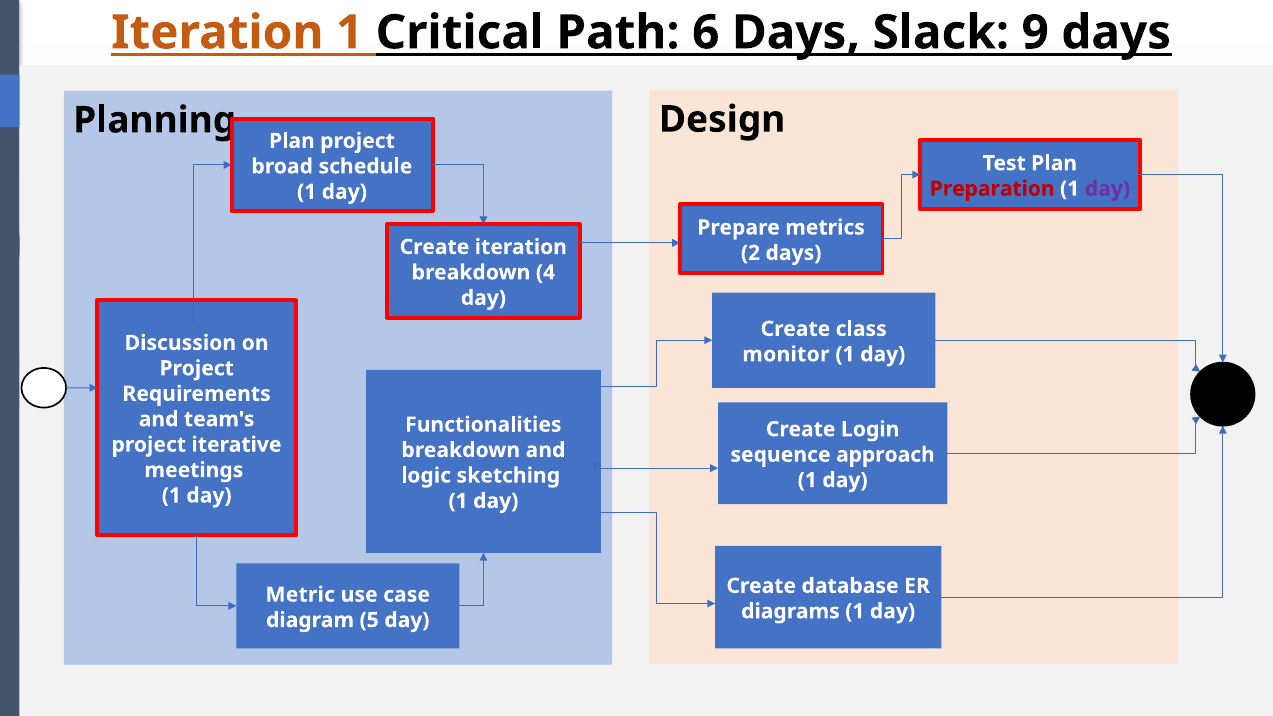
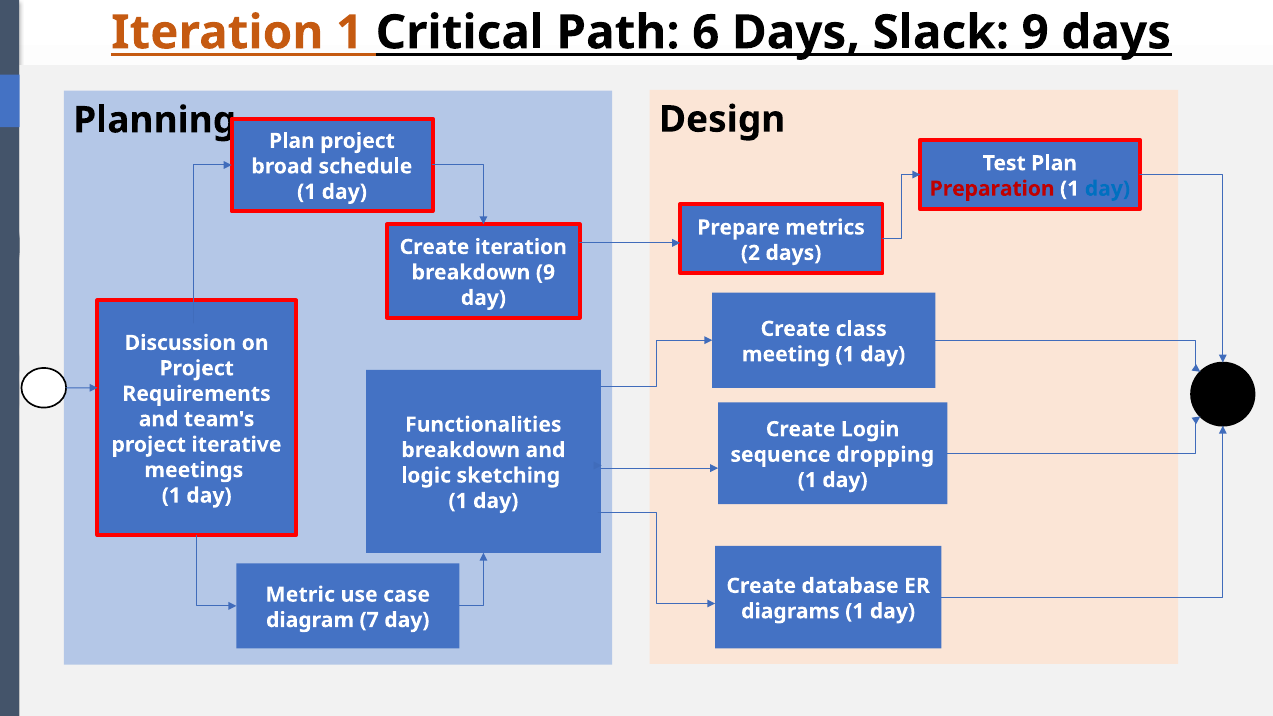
day colour: purple -> blue (1107, 189)
breakdown 4: 4 -> 9 (545, 273)
monitor: monitor -> meeting (786, 354)
approach: approach -> dropping (885, 455)
5: 5 -> 7 (369, 620)
